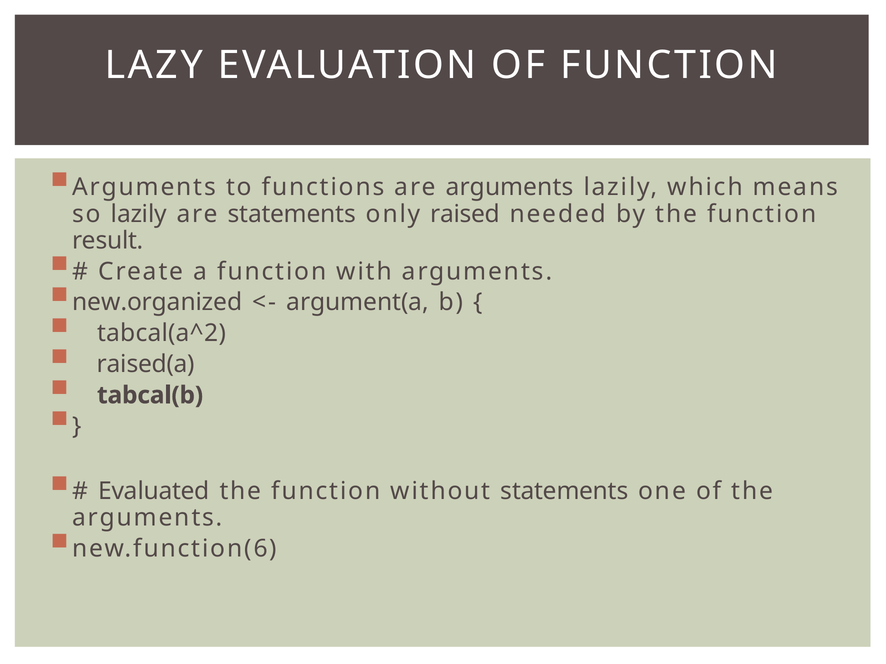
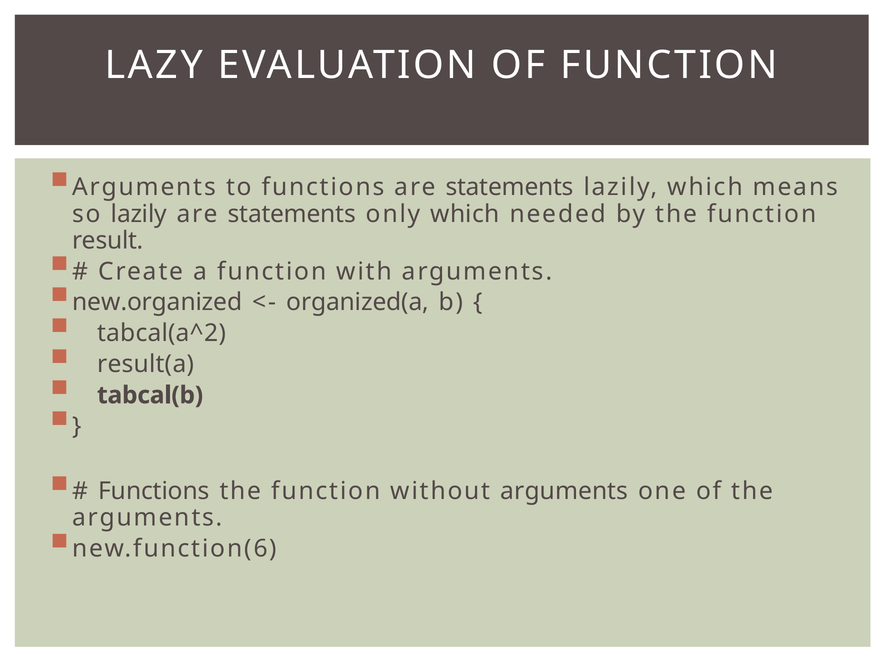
functions are arguments: arguments -> statements (510, 187)
only raised: raised -> which (465, 214)
argument(a: argument(a -> organized(a (358, 303)
raised(a: raised(a -> result(a (146, 365)
Evaluated: Evaluated -> Functions (154, 491)
without statements: statements -> arguments (564, 491)
